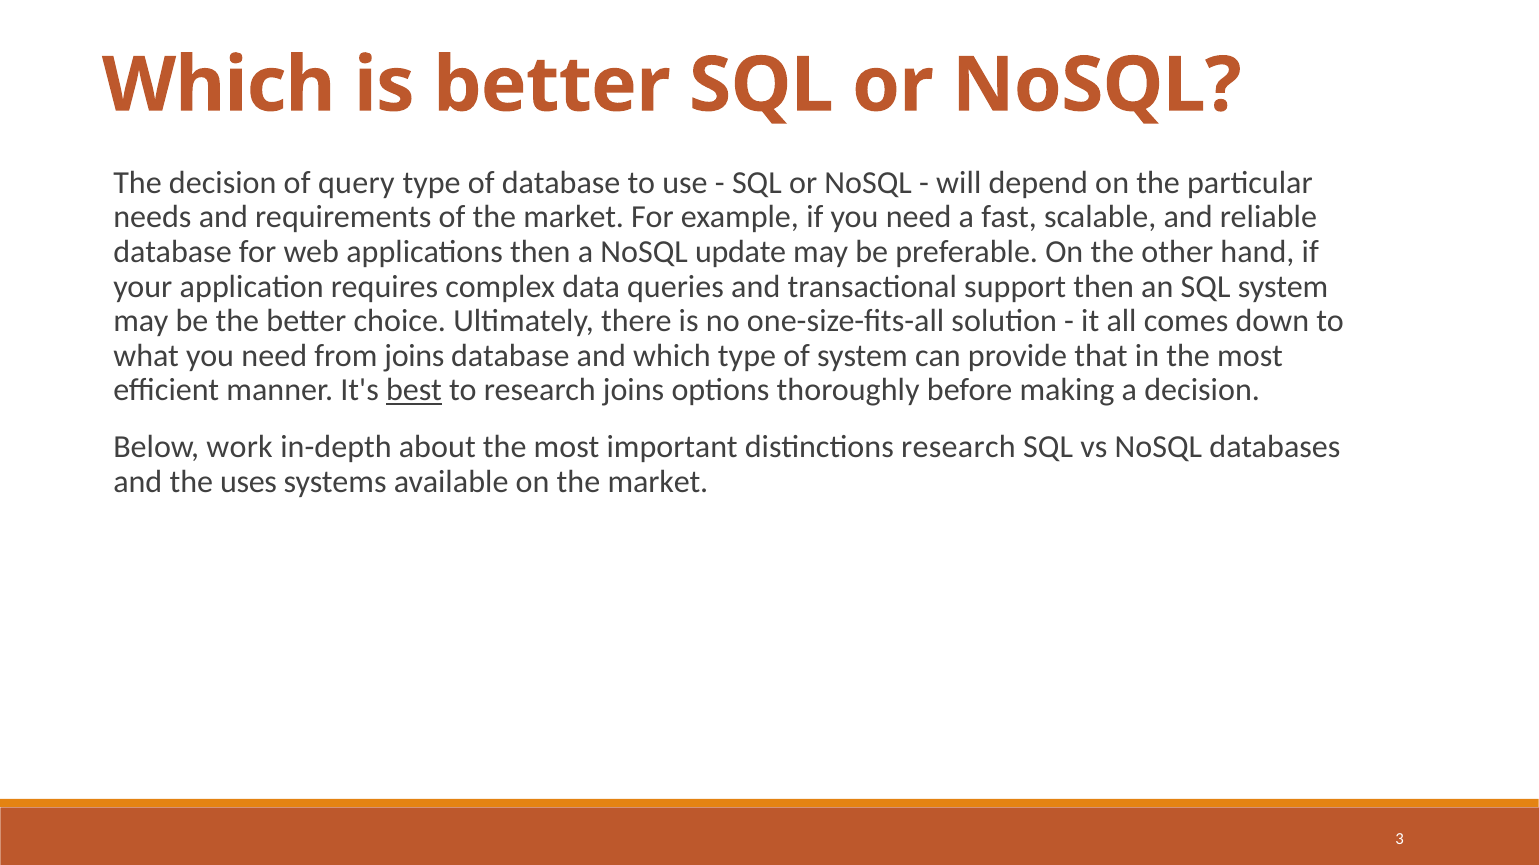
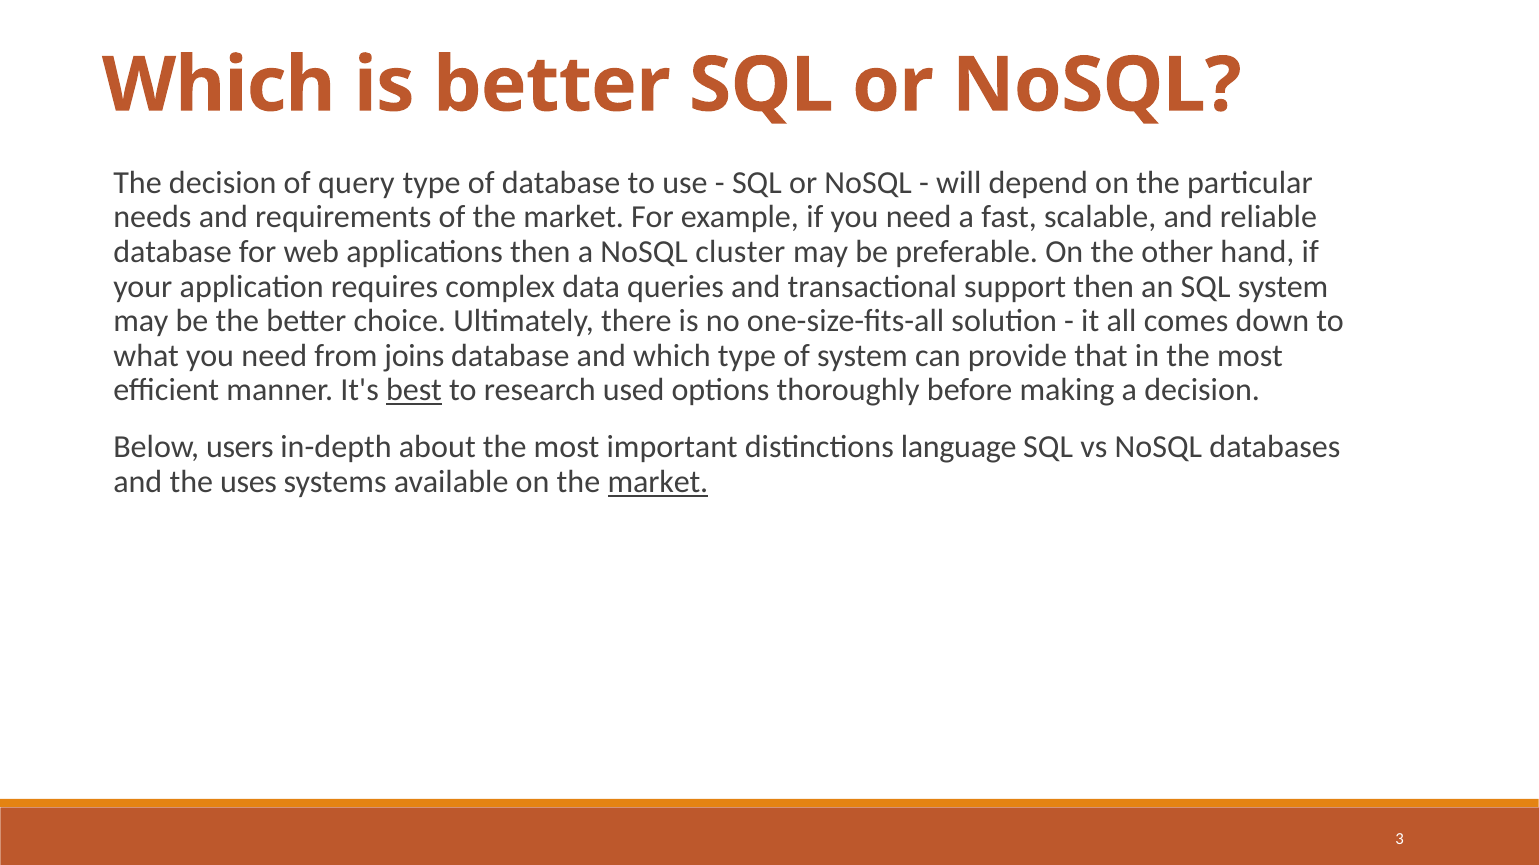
update: update -> cluster (740, 252)
research joins: joins -> used (634, 391)
work: work -> users (240, 448)
distinctions research: research -> language (959, 448)
market underline: none -> present (658, 482)
